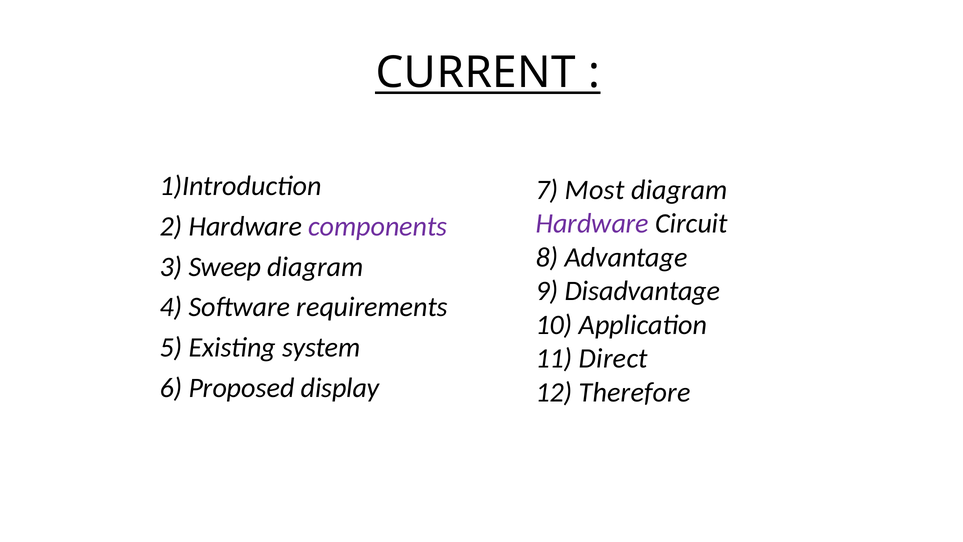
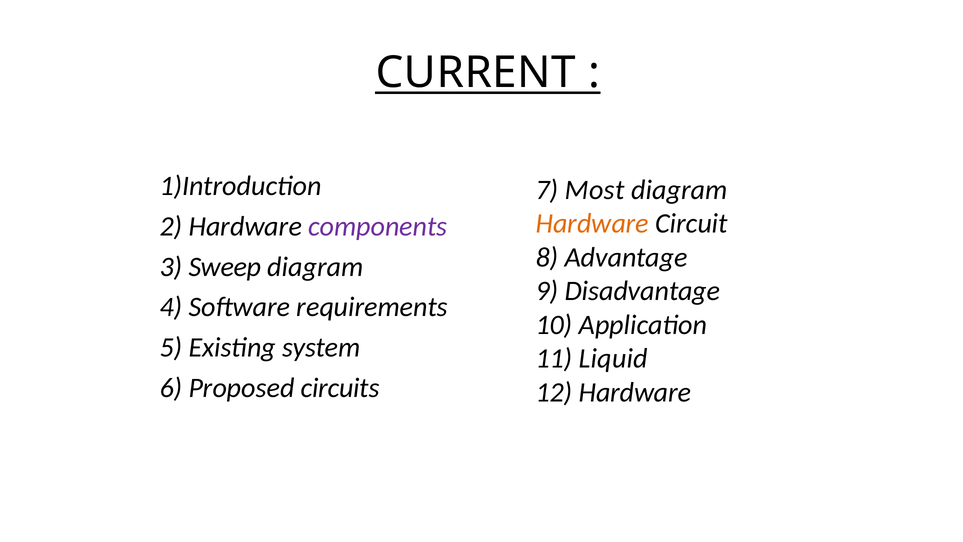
Hardware colour: purple -> orange (592, 223)
Direct: Direct -> Liquid (613, 358)
display: display -> circuits (340, 388)
12 Therefore: Therefore -> Hardware (635, 392)
